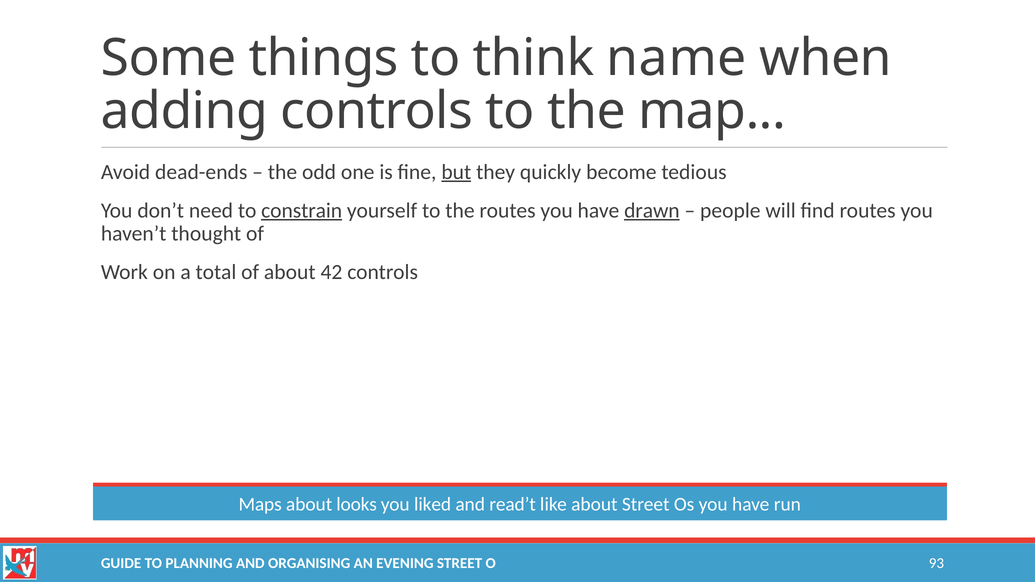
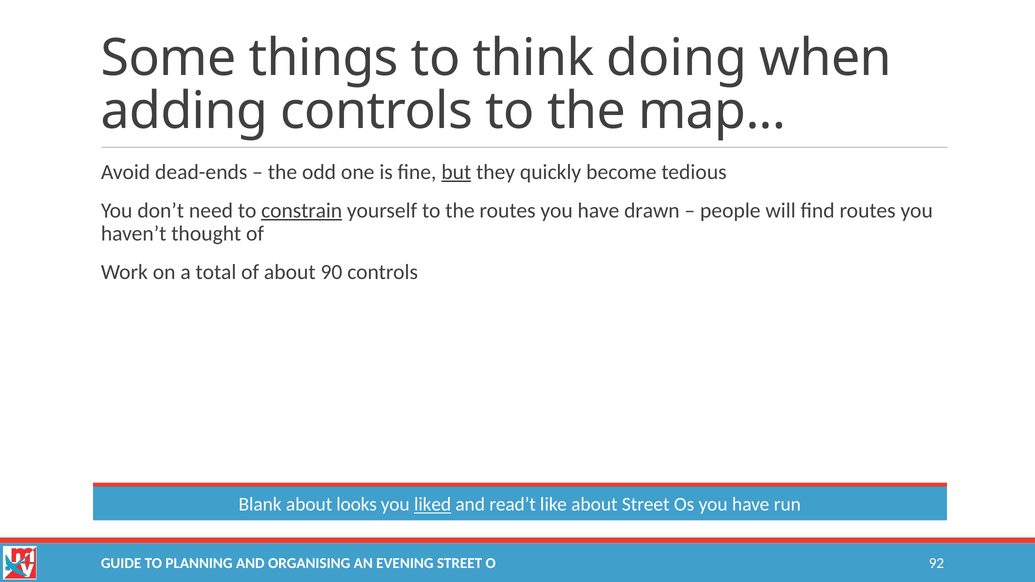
name: name -> doing (677, 58)
drawn underline: present -> none (652, 210)
42: 42 -> 90 (331, 272)
Maps: Maps -> Blank (260, 505)
liked underline: none -> present (433, 505)
93: 93 -> 92 (936, 564)
